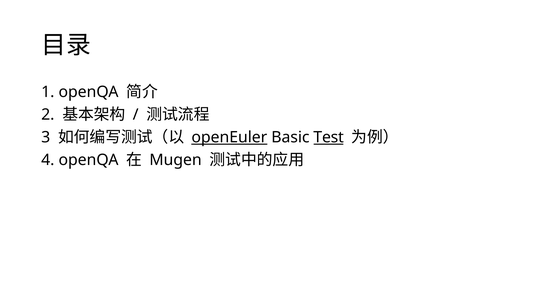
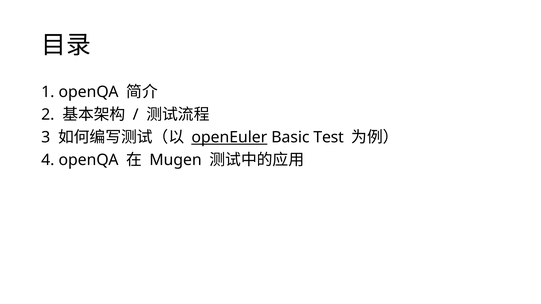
Test underline: present -> none (329, 138)
